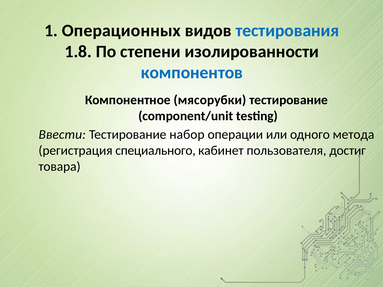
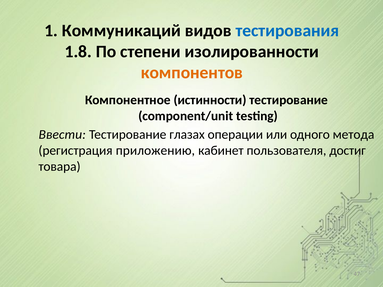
Операционных: Операционных -> Коммуникаций (121, 31)
компонентов colour: blue -> orange (192, 73)
мясорубки: мясорубки -> истинности (210, 100)
набор: набор -> глазах (187, 135)
специального: специального -> приложению (155, 151)
